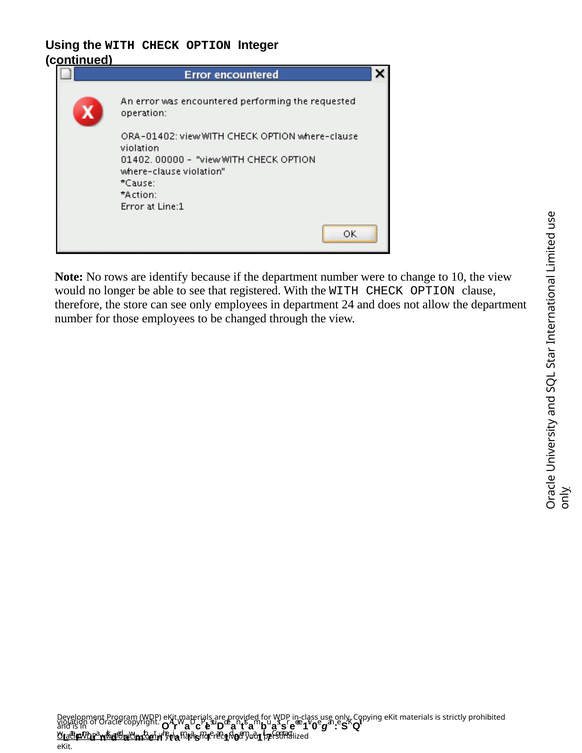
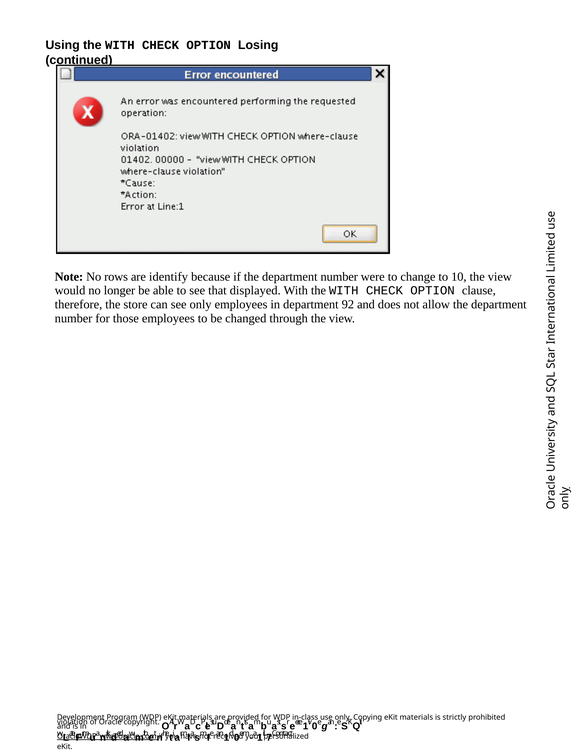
Integer: Integer -> Losing (258, 45)
registered: registered -> displayed (255, 291)
24: 24 -> 92 (348, 305)
